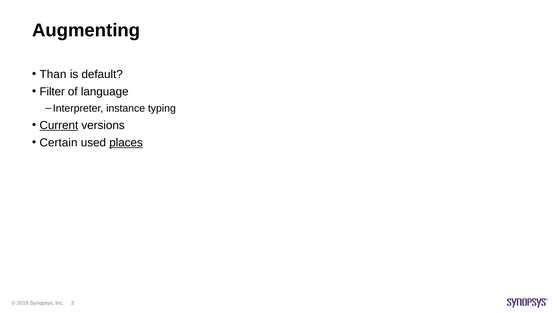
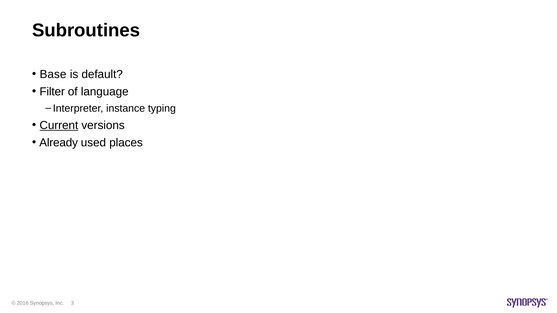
Augmenting: Augmenting -> Subroutines (86, 31)
Than: Than -> Base (53, 74)
Certain: Certain -> Already (59, 143)
places underline: present -> none (126, 143)
